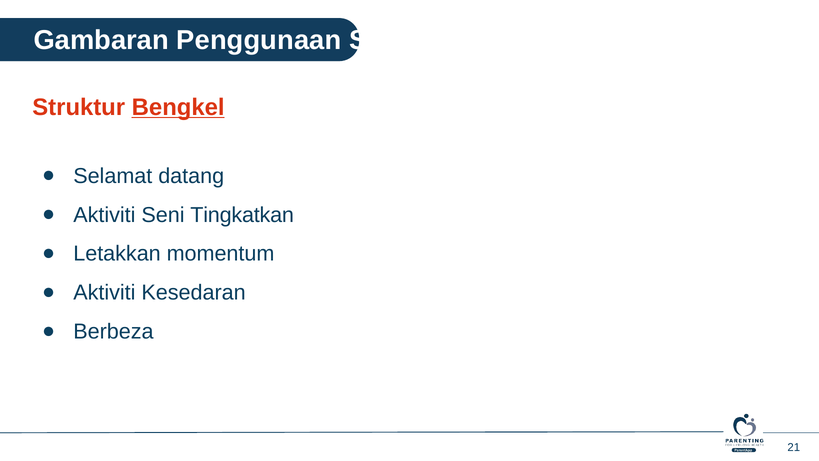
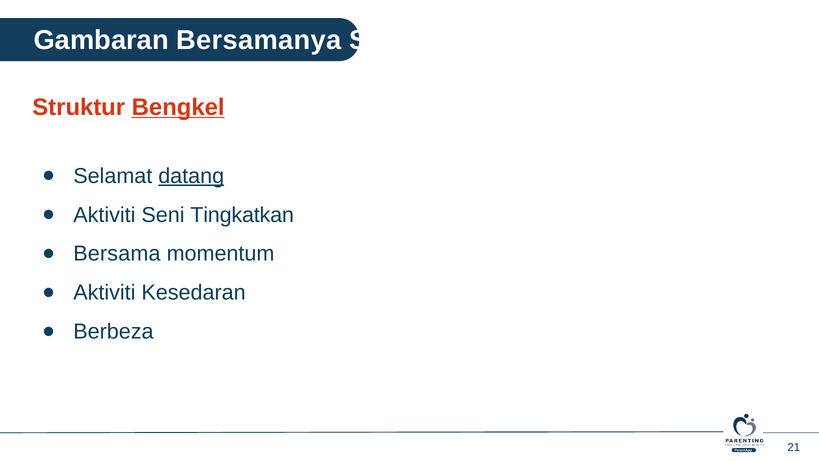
Penggunaan: Penggunaan -> Bersamanya (259, 40)
datang underline: none -> present (191, 176)
Letakkan: Letakkan -> Bersama (117, 254)
